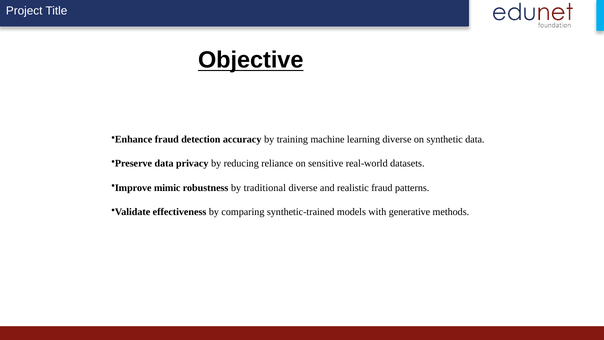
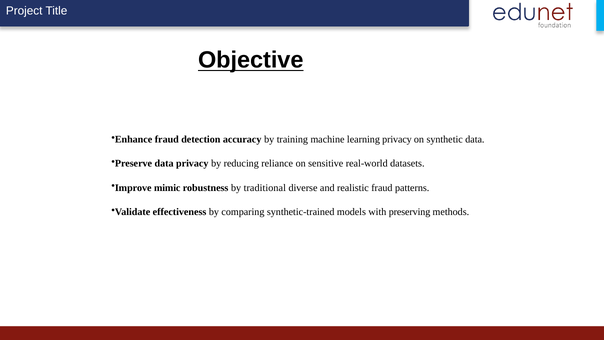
learning diverse: diverse -> privacy (397, 139)
generative: generative -> preserving (410, 212)
